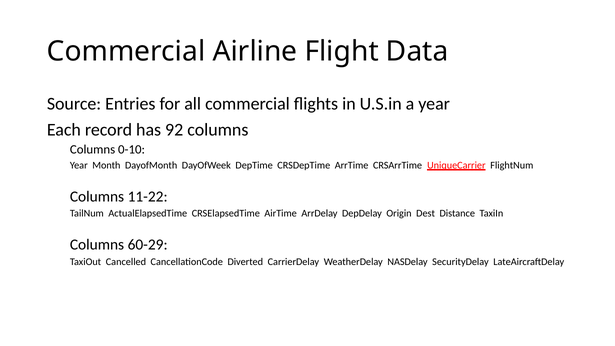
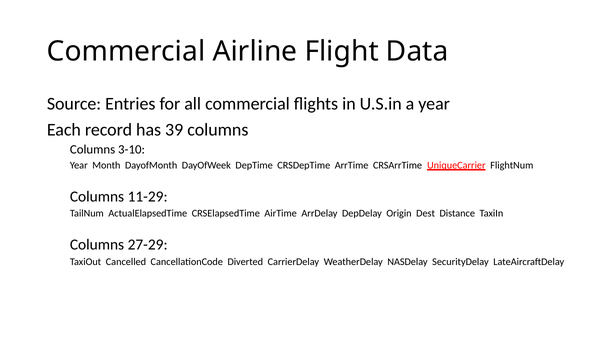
92: 92 -> 39 (174, 130)
0-10: 0-10 -> 3-10 (132, 150)
11-22: 11-22 -> 11-29 (148, 197)
60-29: 60-29 -> 27-29 (148, 245)
